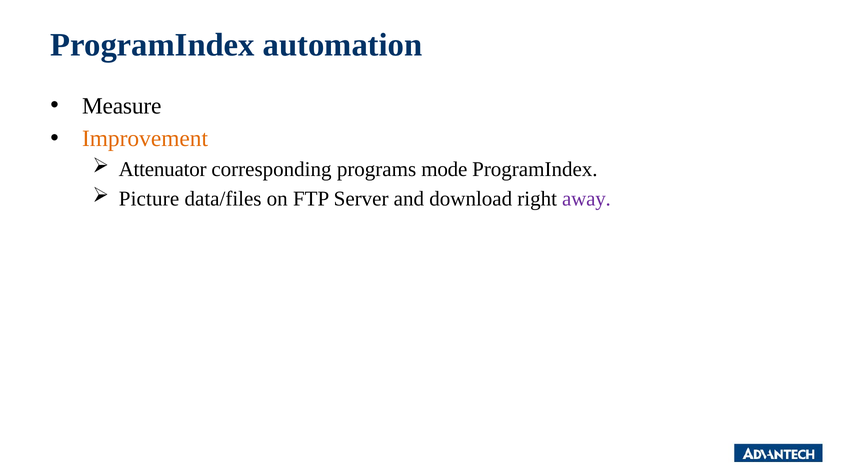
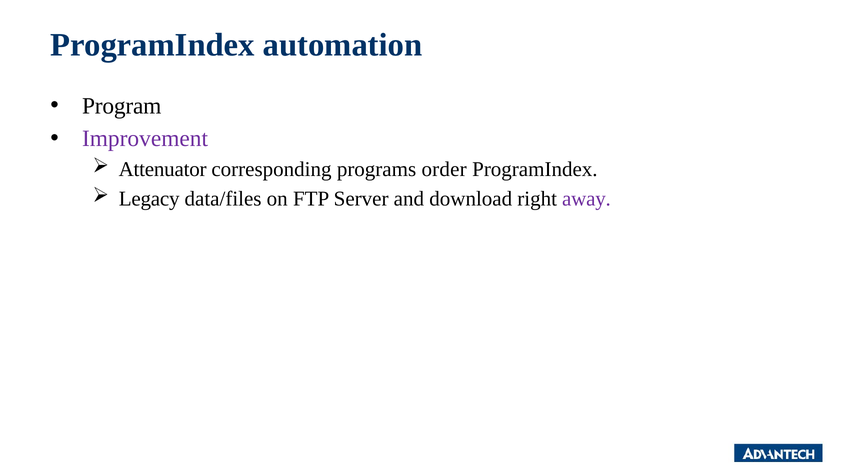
Measure: Measure -> Program (122, 106)
Improvement colour: orange -> purple (145, 139)
mode: mode -> order (444, 169)
Picture: Picture -> Legacy (149, 199)
